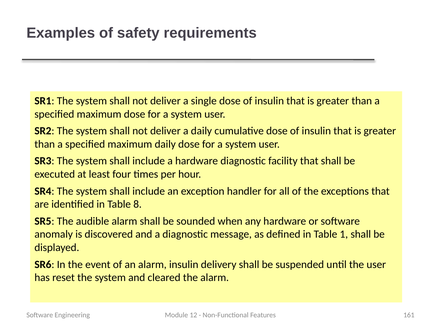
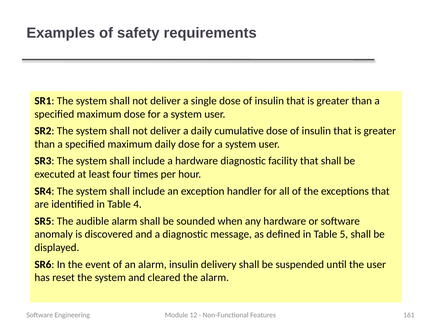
8: 8 -> 4 (138, 205)
1: 1 -> 5 (344, 235)
